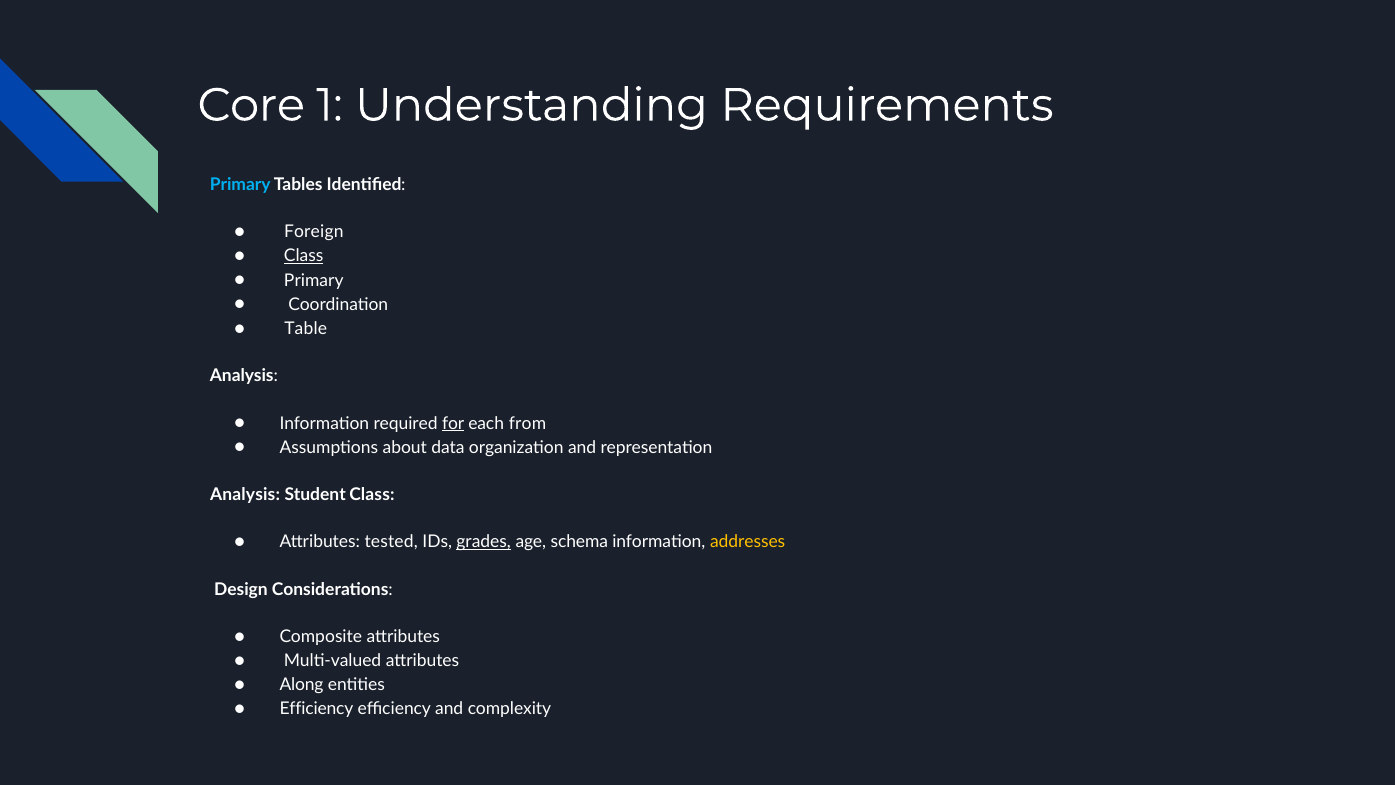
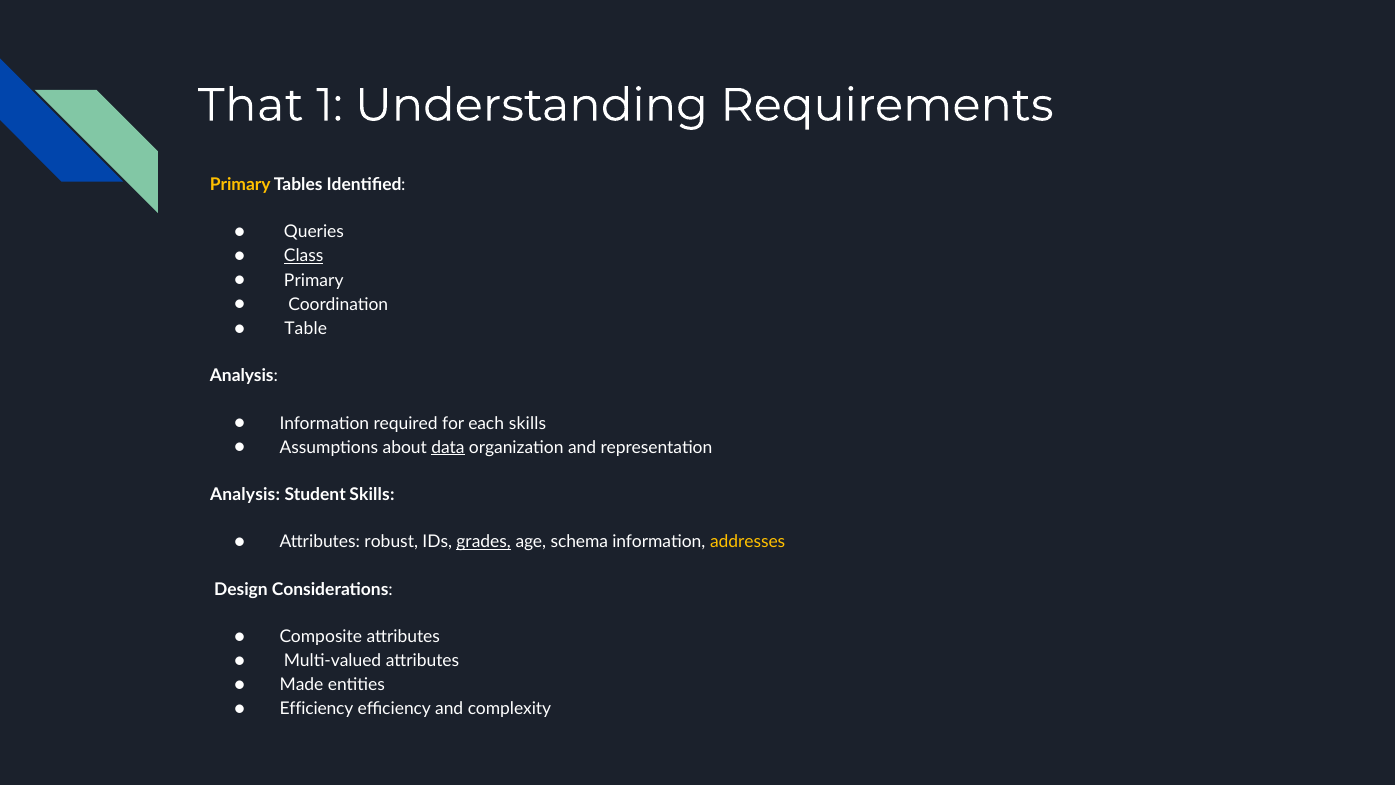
Core: Core -> That (251, 105)
Primary colour: light blue -> yellow (240, 185)
Foreign: Foreign -> Queries (314, 232)
for underline: present -> none (453, 423)
each from: from -> skills (528, 423)
data underline: none -> present (448, 447)
Student Class: Class -> Skills (372, 495)
tested: tested -> robust (391, 542)
Along: Along -> Made (302, 685)
